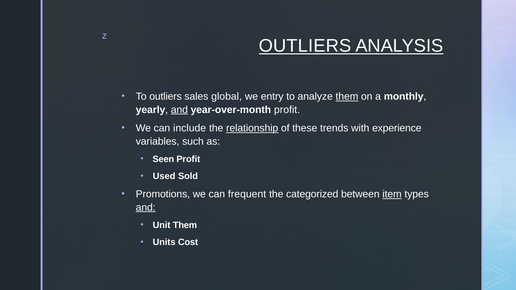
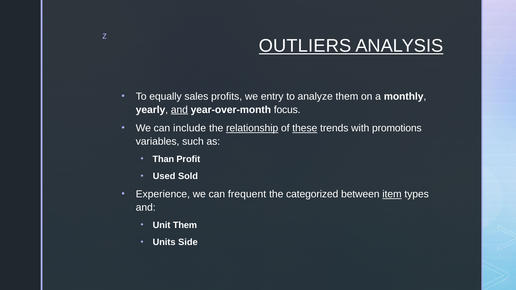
To outliers: outliers -> equally (166, 97)
global: global -> profits (227, 97)
them underline: present -> none (347, 97)
year-over-month profit: profit -> focus (287, 110)
these underline: none -> present (305, 128)
experience: experience -> promotions (397, 128)
Seen: Seen -> Than (163, 159)
Promotions: Promotions -> Experience (163, 194)
and underline: present -> none (146, 208)
Cost: Cost -> Side (188, 242)
